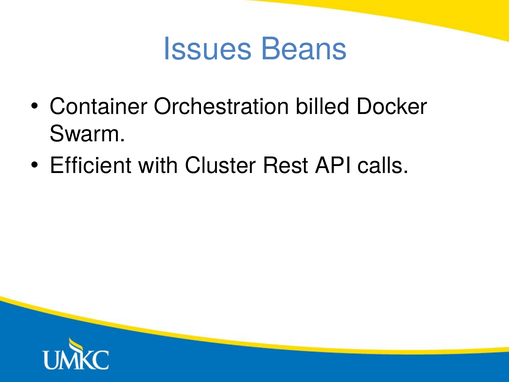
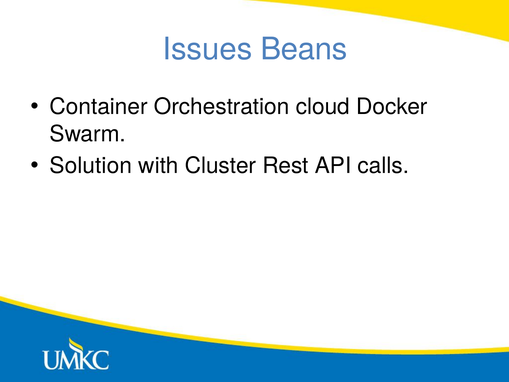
billed: billed -> cloud (323, 107)
Efficient: Efficient -> Solution (91, 166)
